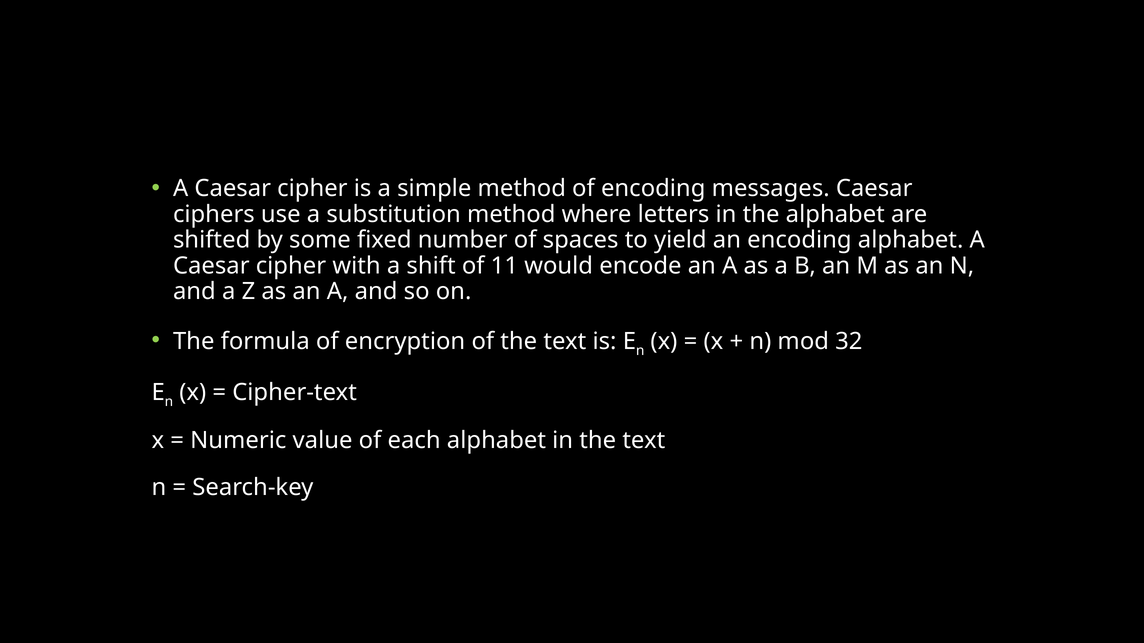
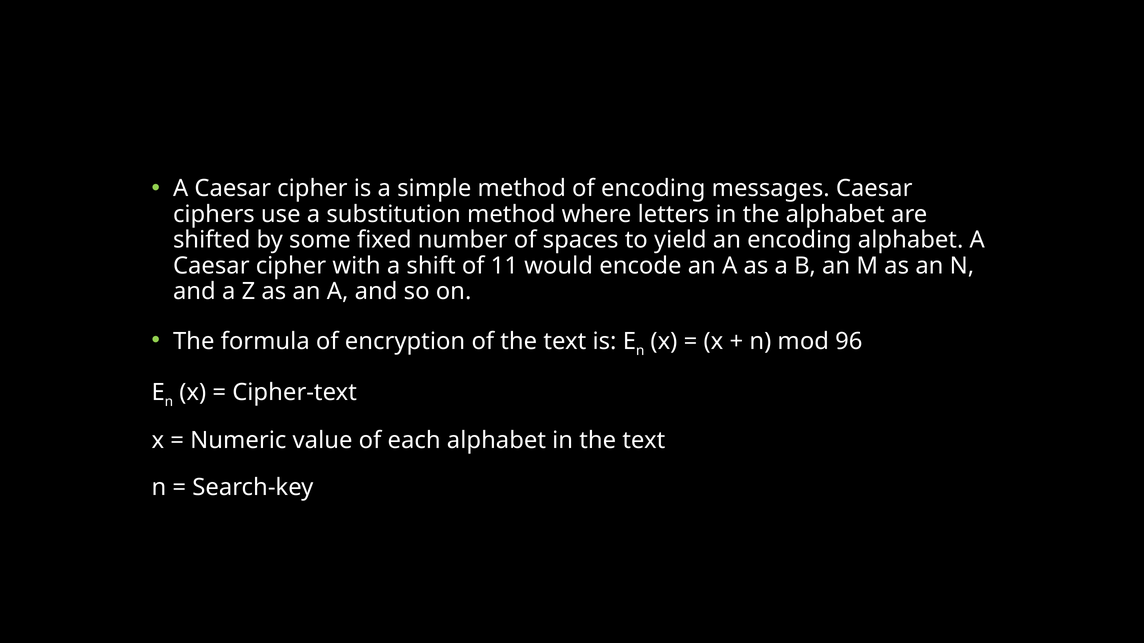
32: 32 -> 96 (849, 342)
